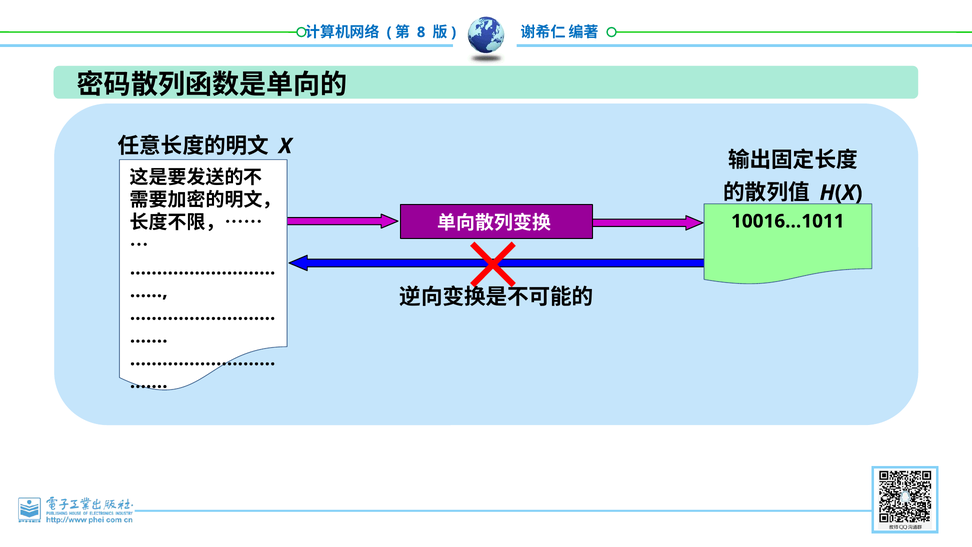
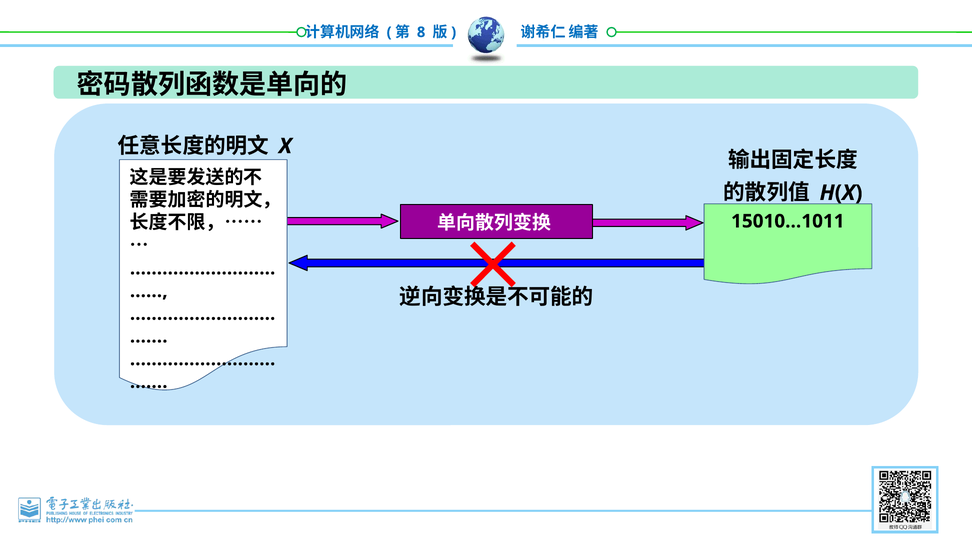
10016…1011: 10016…1011 -> 15010…1011 (788, 221)
